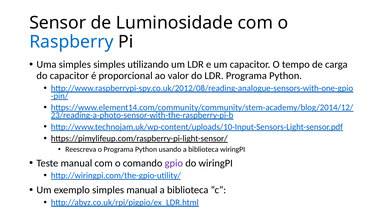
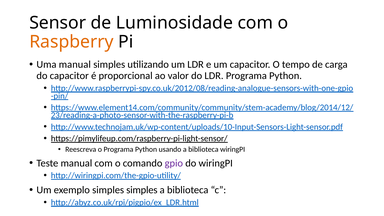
Raspberry colour: blue -> orange (71, 42)
Uma simples: simples -> manual (75, 64)
simples manual: manual -> simples (142, 190)
